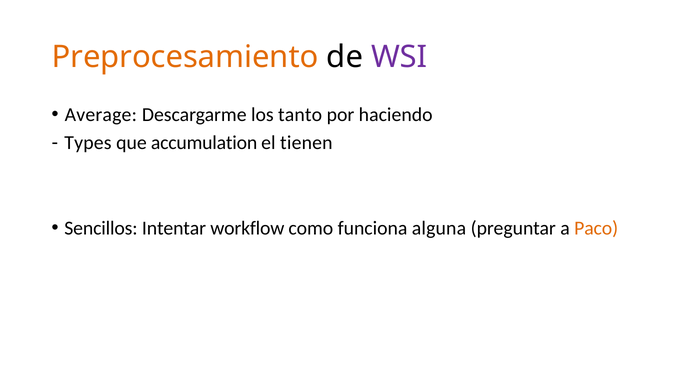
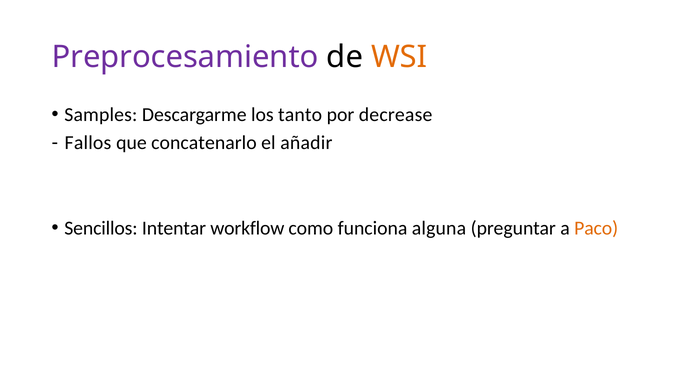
Preprocesamiento colour: orange -> purple (185, 57)
WSI colour: purple -> orange (399, 57)
Average: Average -> Samples (101, 114)
haciendo: haciendo -> decrease (396, 114)
Types: Types -> Fallos (88, 143)
accumulation: accumulation -> concatenarlo (204, 143)
tienen: tienen -> añadir (306, 143)
